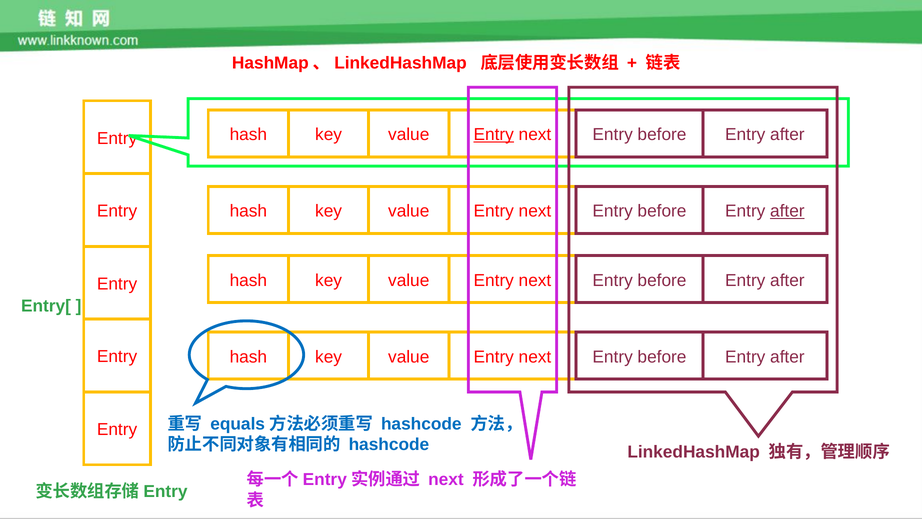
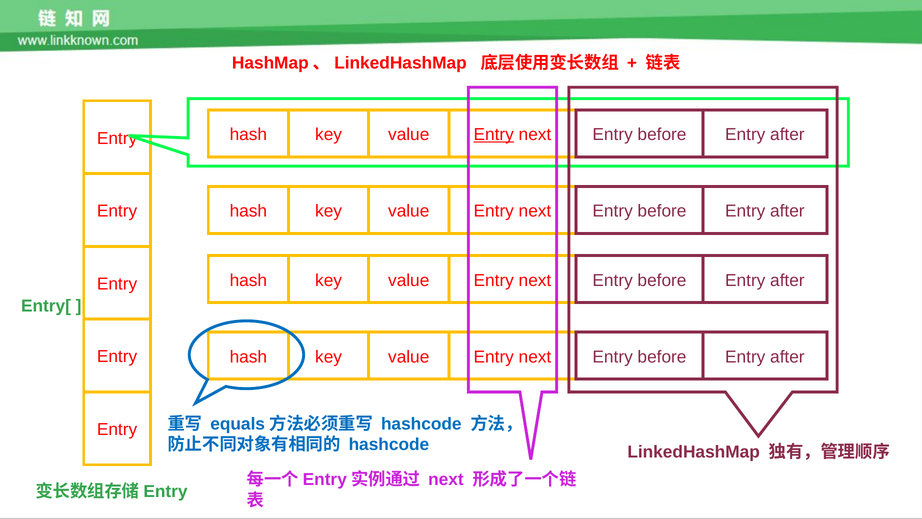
after underline: present -> none (787, 211)
